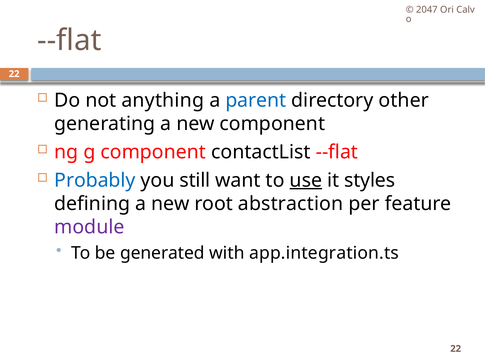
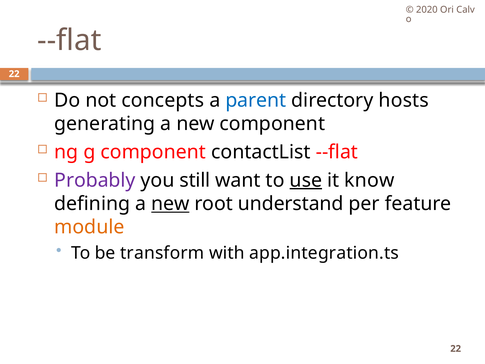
2047: 2047 -> 2020 (427, 10)
anything: anything -> concepts (163, 100)
other: other -> hosts (404, 100)
Probably colour: blue -> purple (95, 180)
styles: styles -> know (369, 180)
new underline: none -> present (170, 204)
abstraction: abstraction -> understand (291, 204)
module colour: purple -> orange (89, 227)
generated: generated -> transform (162, 253)
